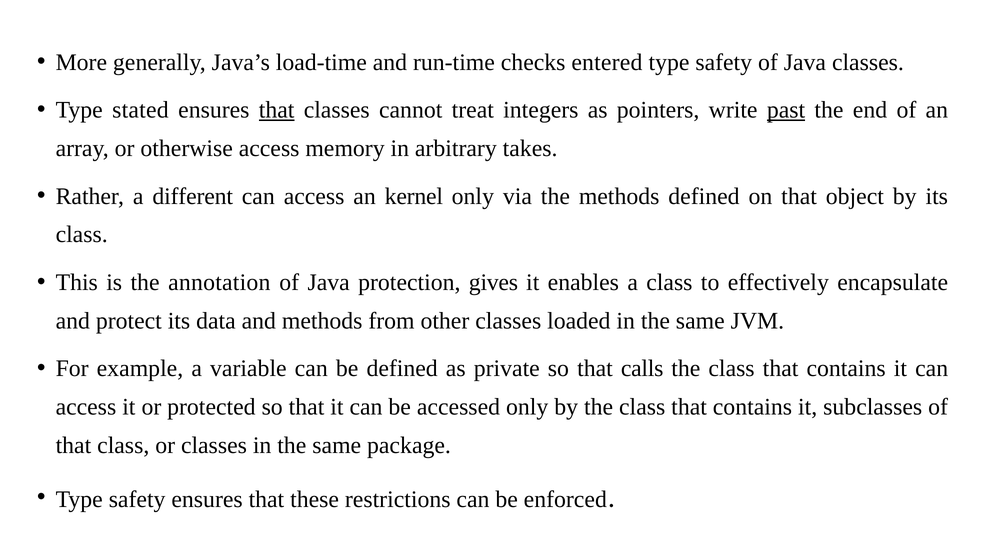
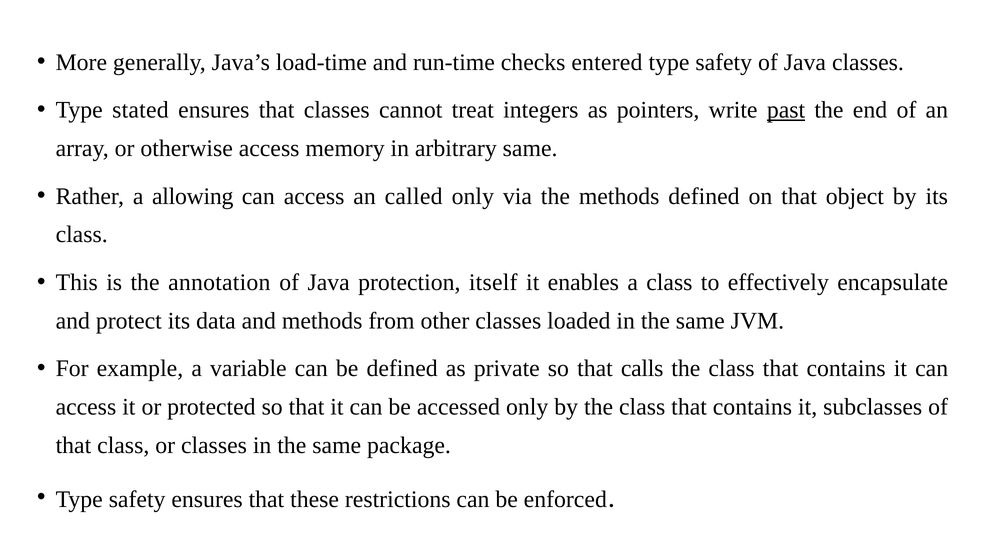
that underline: present -> none (277, 110)
arbitrary takes: takes -> same (530, 148)
different: different -> allowing (193, 196)
kernel: kernel -> called (414, 196)
gives: gives -> itself (493, 282)
